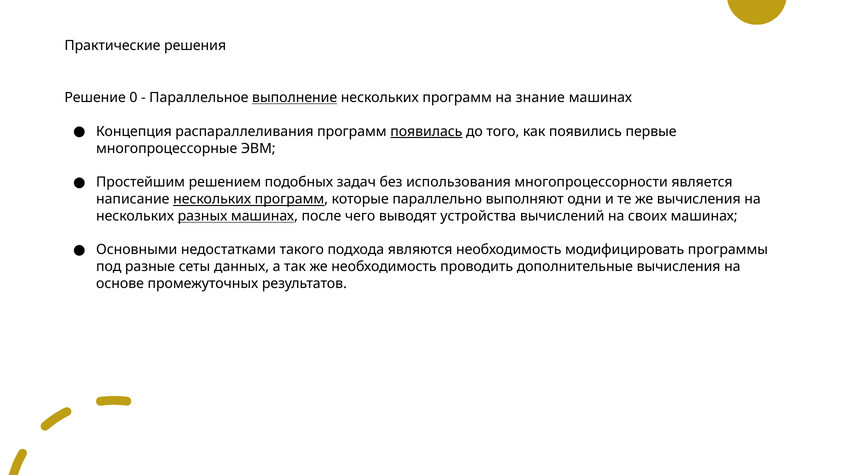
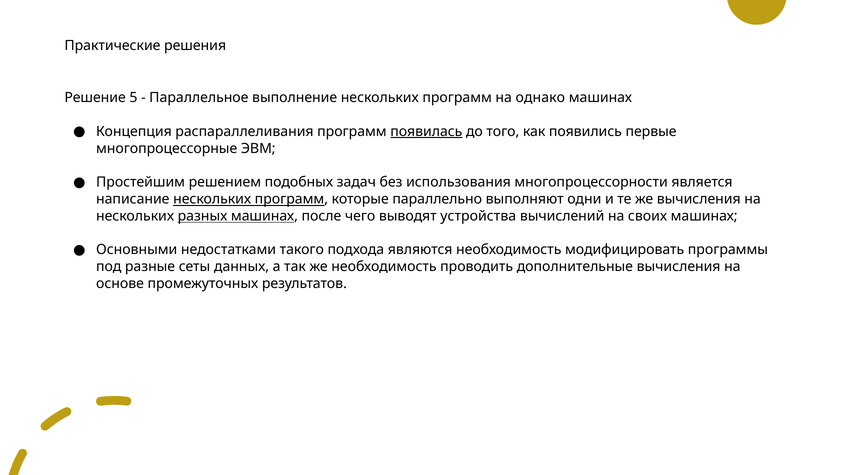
0: 0 -> 5 (133, 98)
выполнение underline: present -> none (295, 98)
знание: знание -> однако (540, 98)
